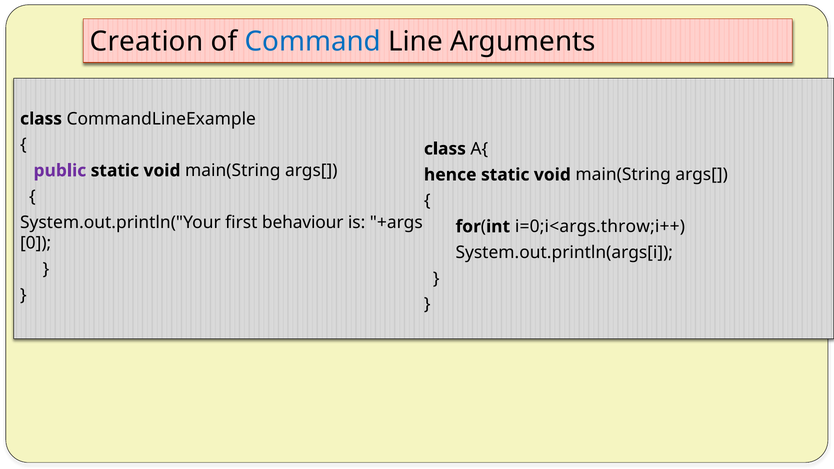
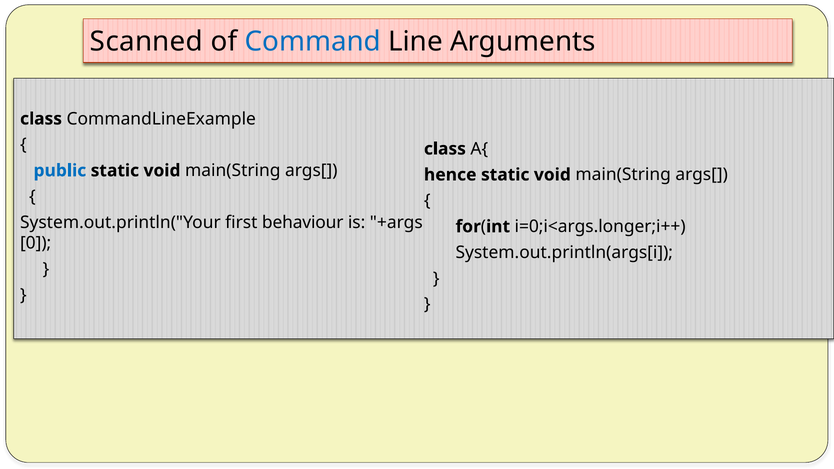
Creation: Creation -> Scanned (147, 42)
public colour: purple -> blue (60, 171)
i=0;i<args.throw;i++: i=0;i<args.throw;i++ -> i=0;i<args.longer;i++ (600, 227)
